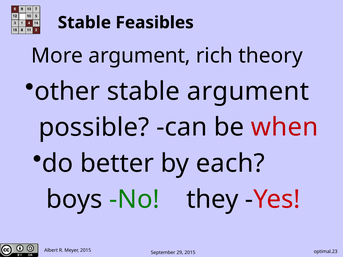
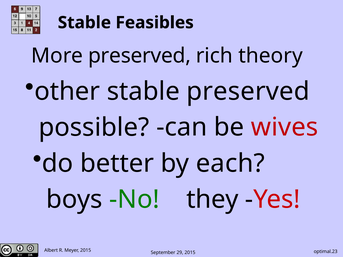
More argument: argument -> preserved (140, 56)
stable argument: argument -> preserved (248, 91)
when: when -> wives (285, 127)
